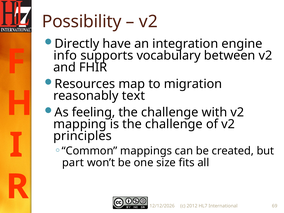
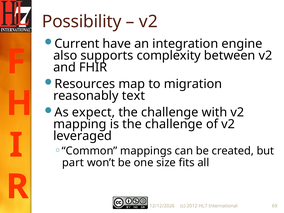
Directly: Directly -> Current (77, 44)
info: info -> also (65, 56)
vocabulary: vocabulary -> complexity (169, 56)
feeling: feeling -> expect (93, 112)
principles: principles -> leveraged (83, 136)
